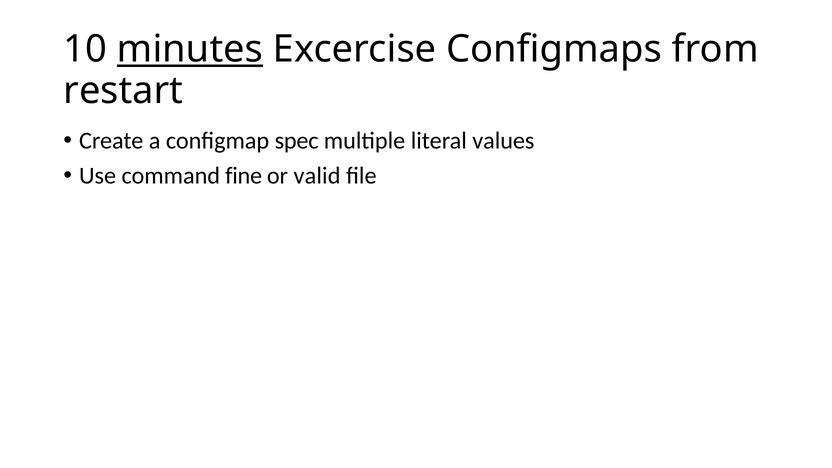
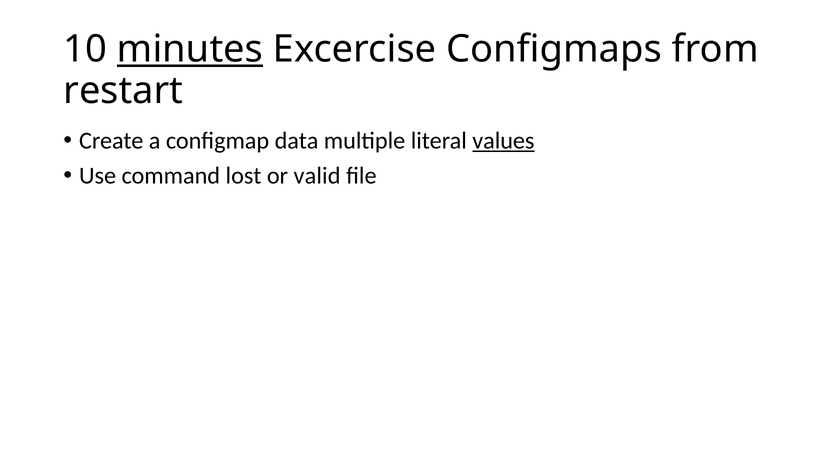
spec: spec -> data (297, 141)
values underline: none -> present (503, 141)
fine: fine -> lost (244, 176)
